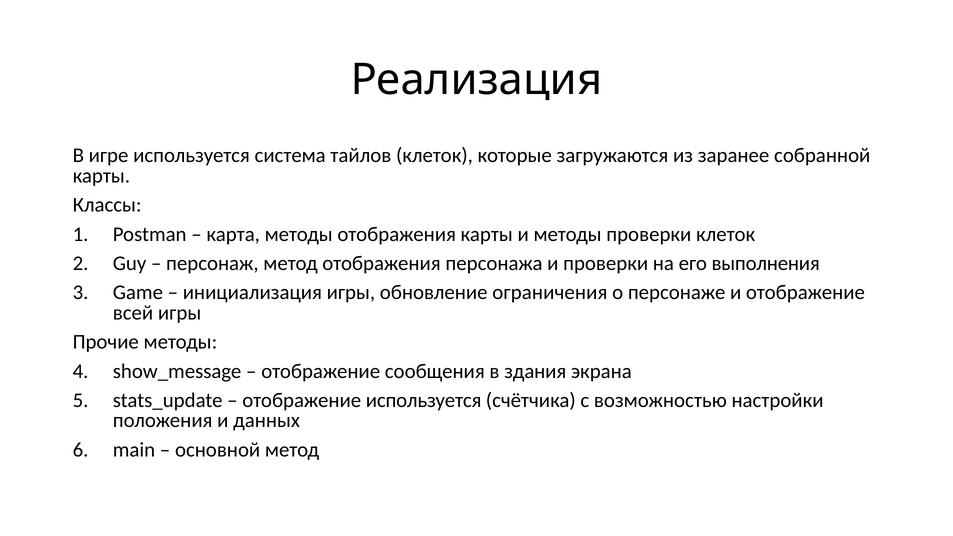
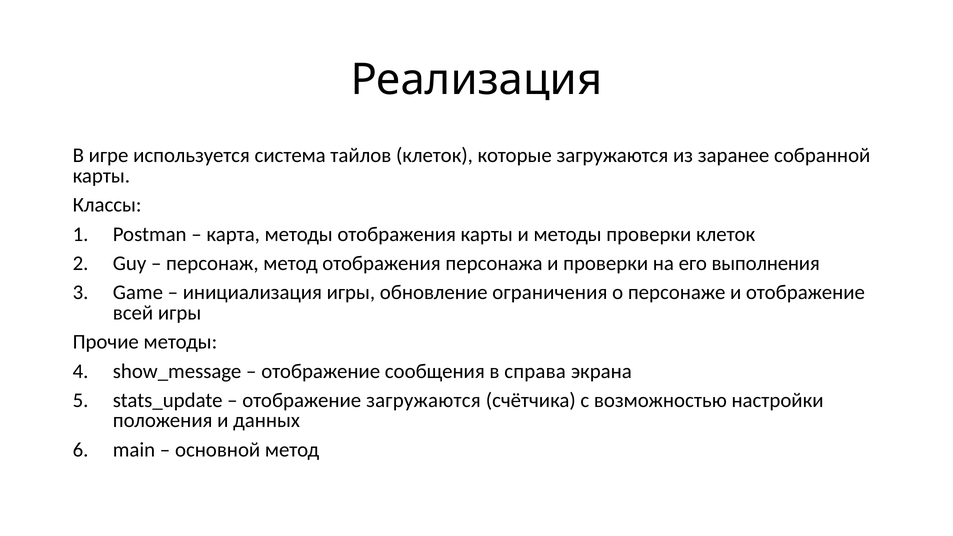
здания: здания -> справа (535, 371)
отображение используется: используется -> загружаются (423, 400)
